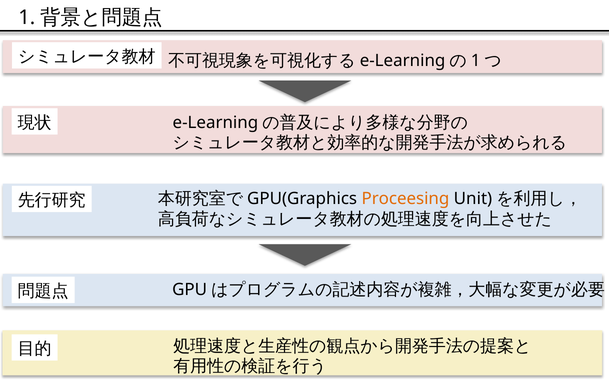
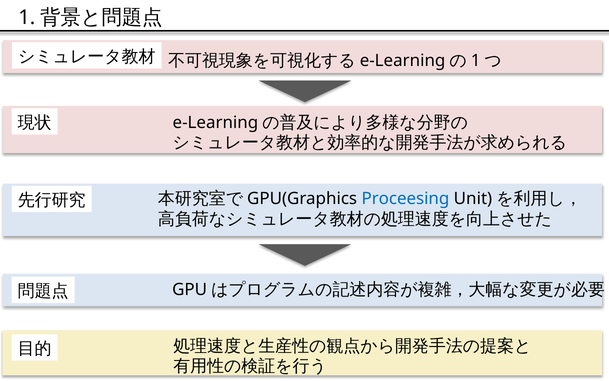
Proceesing colour: orange -> blue (405, 198)
